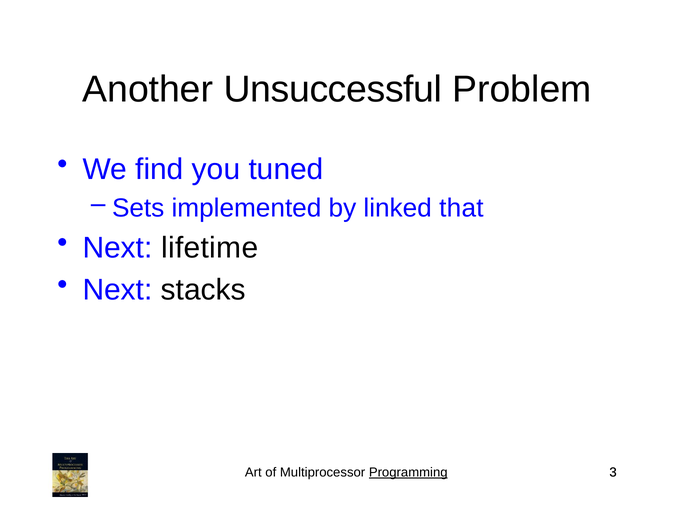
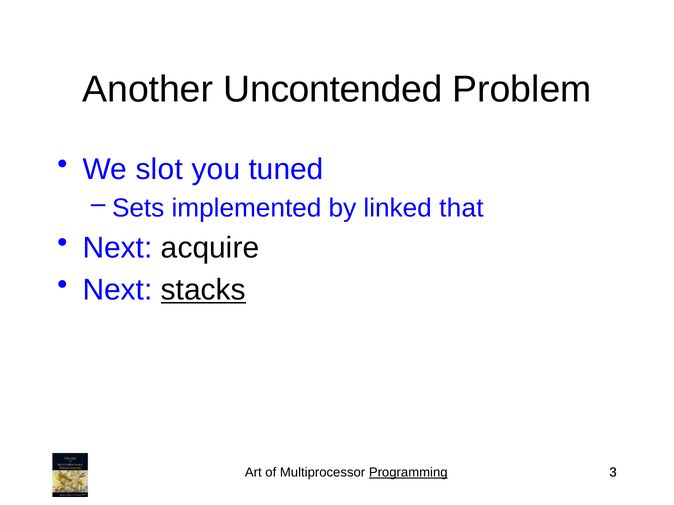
Unsuccessful: Unsuccessful -> Uncontended (333, 90)
find: find -> slot (159, 169)
lifetime: lifetime -> acquire (210, 248)
stacks underline: none -> present (203, 290)
